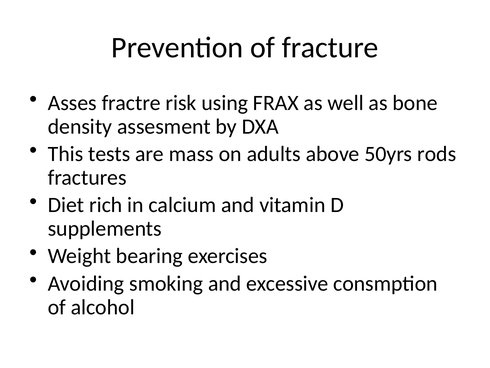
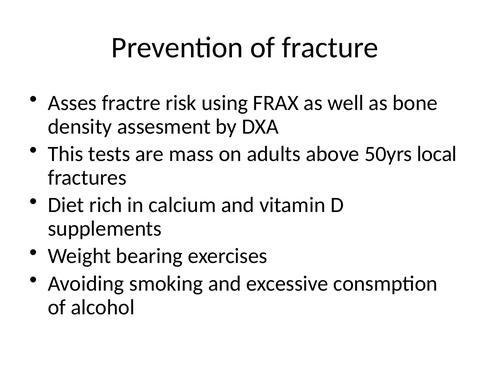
rods: rods -> local (437, 154)
